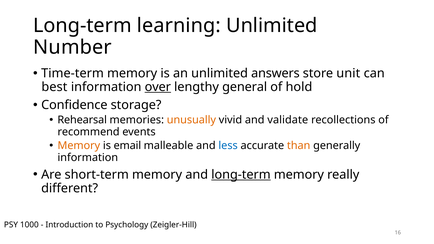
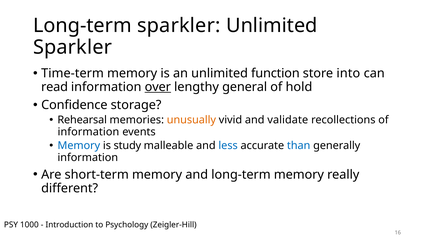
Long-term learning: learning -> sparkler (179, 26)
Number: Number -> Sparkler (73, 47)
answers: answers -> function (275, 73)
unit: unit -> into (348, 73)
best: best -> read (55, 87)
recommend: recommend -> information (88, 132)
Memory colour: orange -> blue (79, 146)
email: email -> study (127, 146)
than colour: orange -> blue (299, 146)
long-term underline: present -> none (241, 175)
